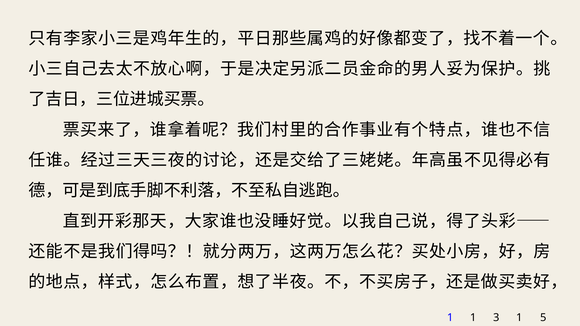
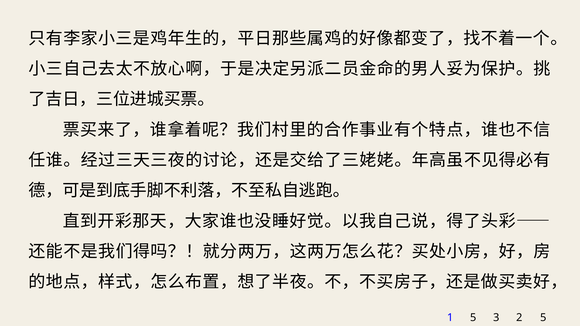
1 1: 1 -> 5 (473, 318)
3 1: 1 -> 2 (519, 318)
